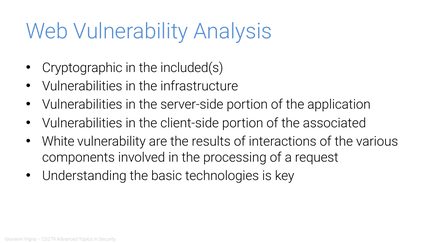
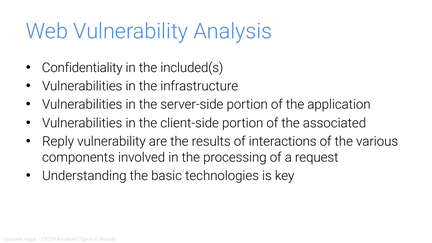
Cryptographic: Cryptographic -> Confidentiality (82, 68)
White: White -> Reply (58, 142)
